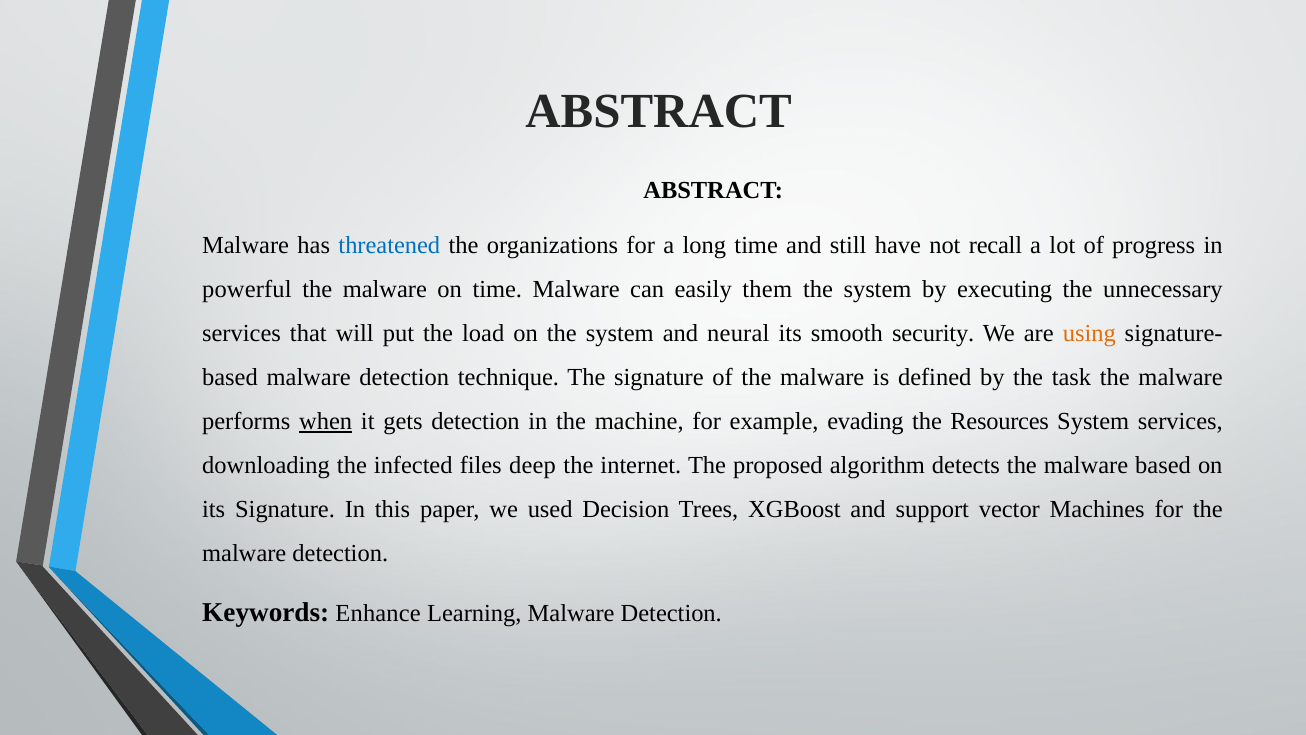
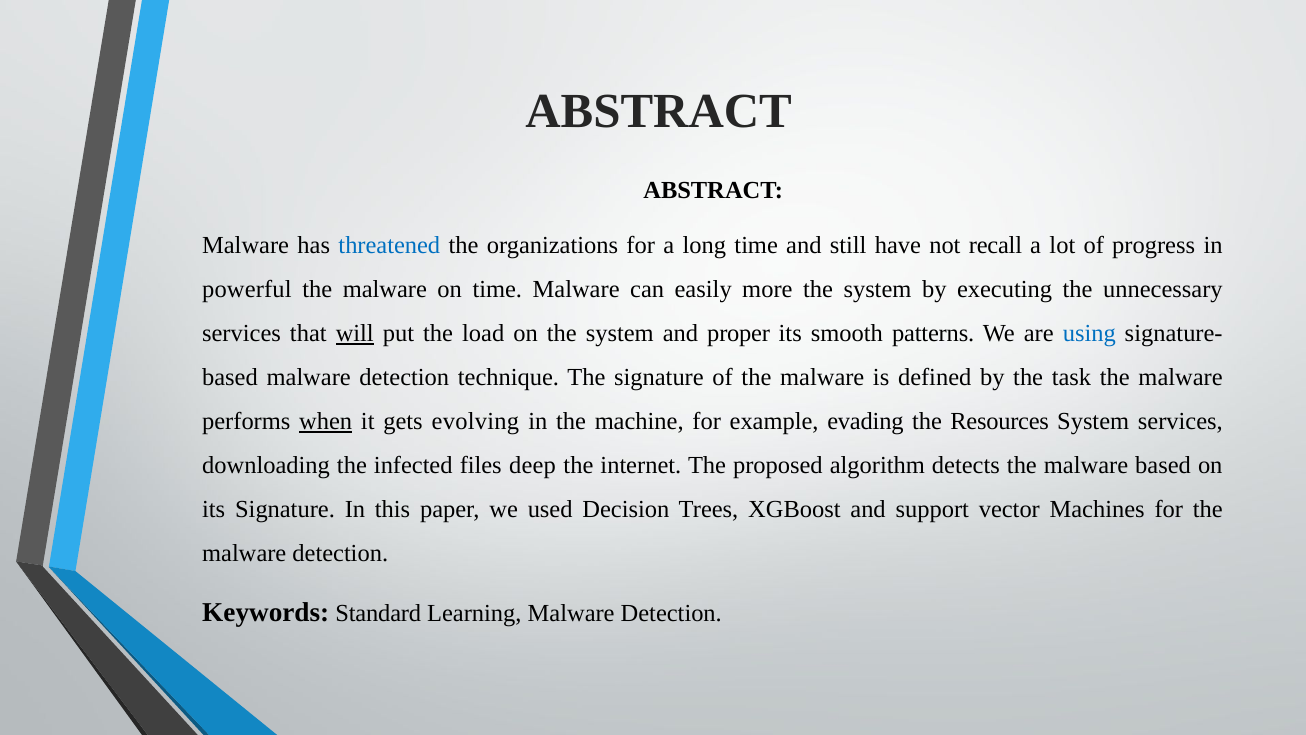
them: them -> more (767, 289)
will underline: none -> present (355, 333)
neural: neural -> proper (739, 333)
security: security -> patterns (933, 333)
using colour: orange -> blue (1089, 333)
gets detection: detection -> evolving (475, 421)
Enhance: Enhance -> Standard (378, 613)
